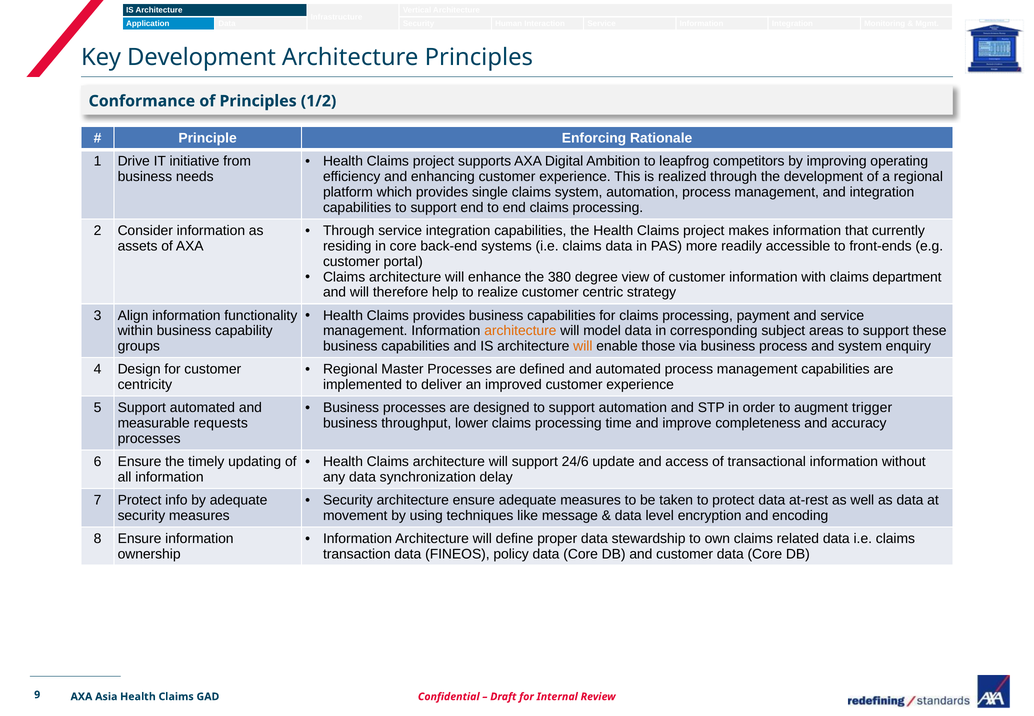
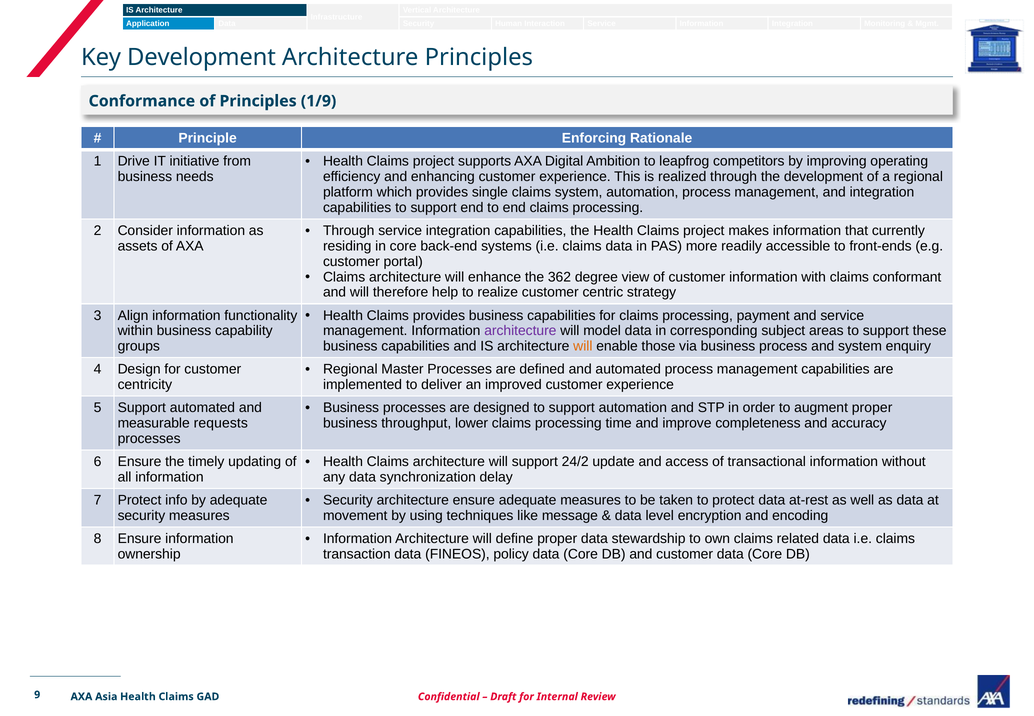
1/2: 1/2 -> 1/9 (319, 101)
380: 380 -> 362 (559, 277)
department: department -> conformant (907, 277)
architecture colour: orange -> purple (520, 331)
augment trigger: trigger -> proper (872, 408)
24/6: 24/6 -> 24/2 (575, 462)
